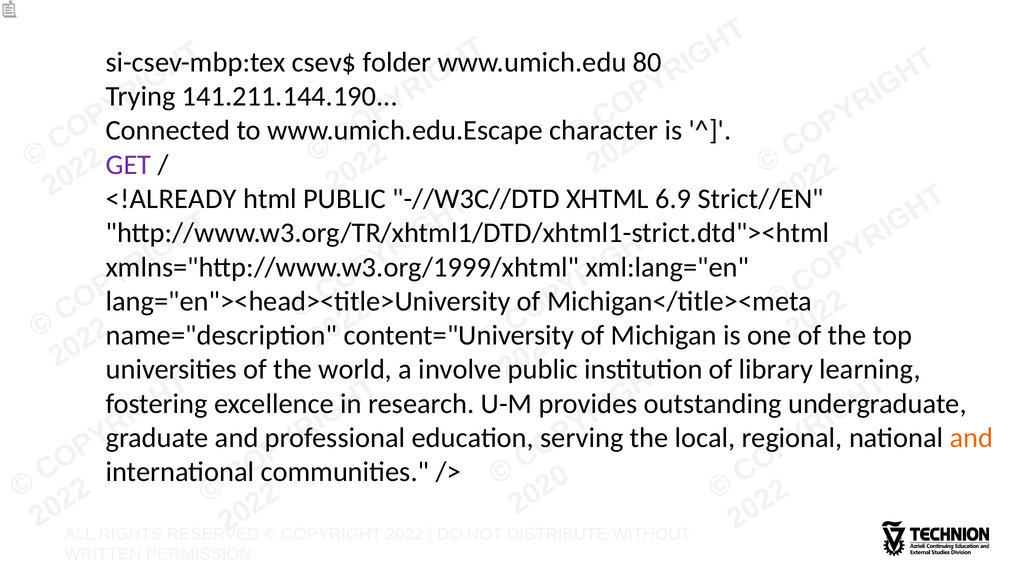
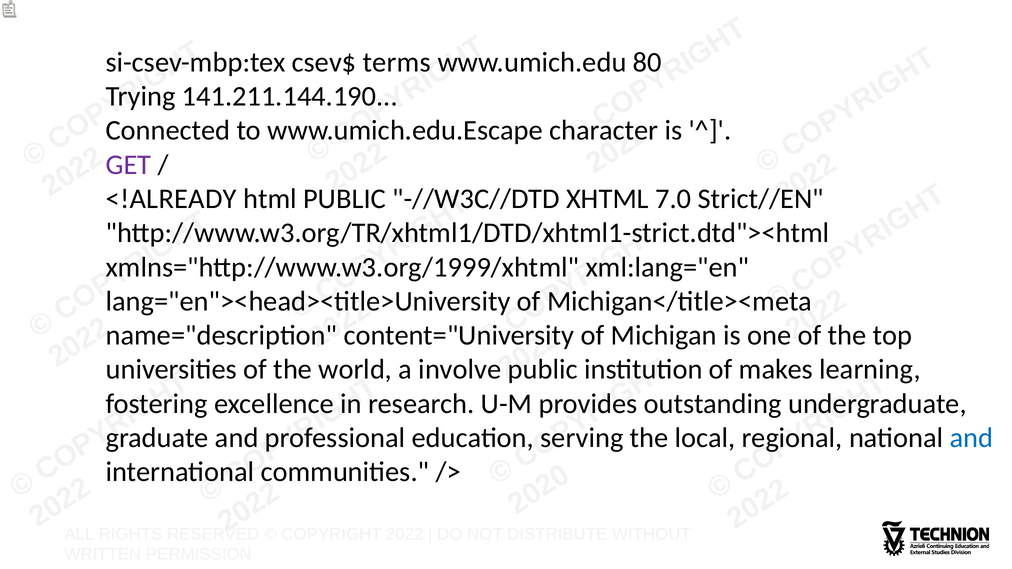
folder: folder -> terms (397, 62)
6.9: 6.9 -> 7.0 (673, 199)
library: library -> makes (776, 370)
and colour: orange -> blue (971, 438)
